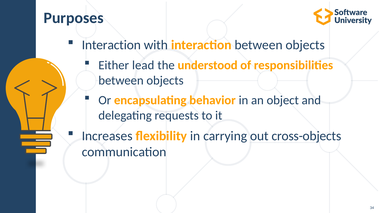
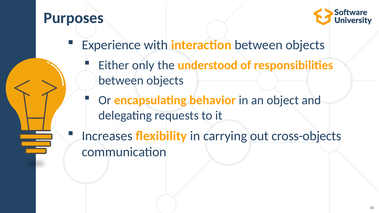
Interaction: Interaction -> Experience (111, 45)
lead: lead -> only (143, 65)
